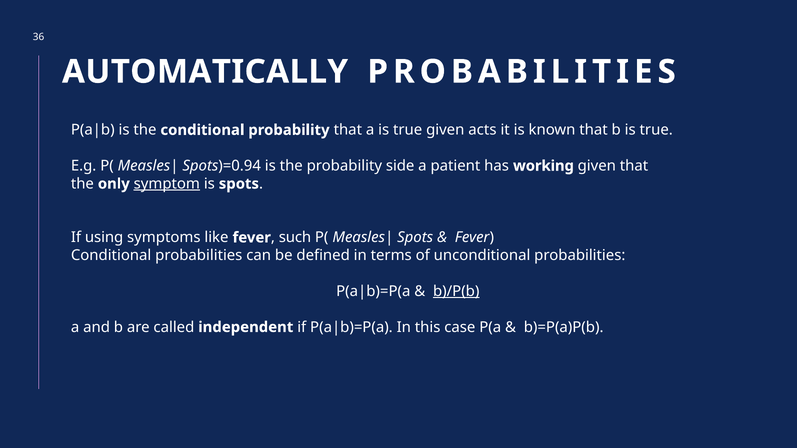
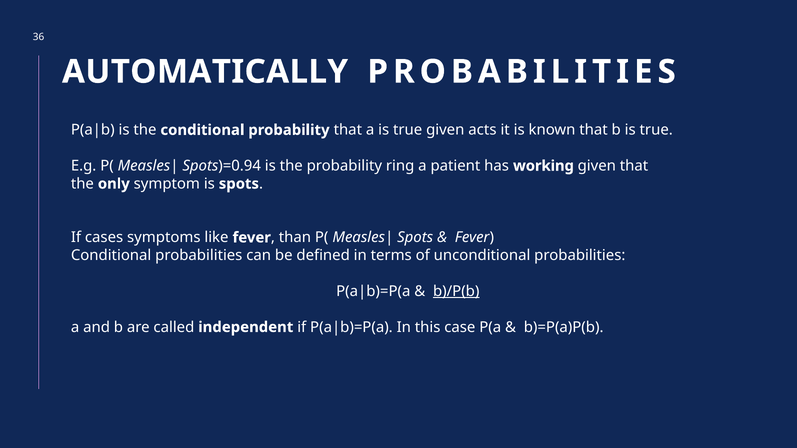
side: side -> ring (400, 166)
symptom underline: present -> none (167, 184)
using: using -> cases (104, 238)
such: such -> than (295, 238)
